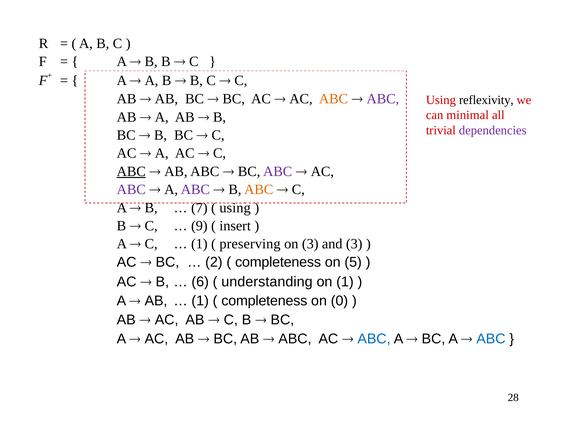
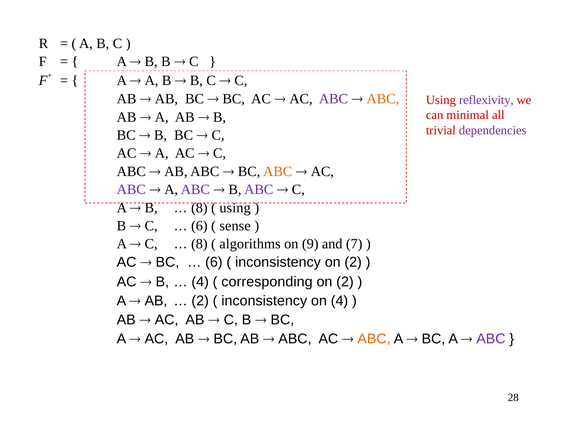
ABC colour: orange -> purple (333, 99)
ABC colour: purple -> orange (383, 99)
reflexivity colour: black -> purple (486, 100)
ABC underline: present -> none (131, 172)
ABC colour: purple -> orange (278, 172)
ABC colour: orange -> purple (259, 190)
7: 7 -> 8 (199, 208)
9: 9 -> 6 (199, 226)
insert: insert -> sense (235, 226)
1: 1 -> 8 (199, 244)
preserving: preserving -> algorithms (250, 244)
on 3: 3 -> 9 (310, 244)
and 3: 3 -> 7 (354, 244)
2: 2 -> 6 (214, 262)
completeness: completeness -> inconsistency (278, 262)
5: 5 -> 2 (353, 262)
6: 6 -> 4 (200, 282)
understanding: understanding -> corresponding (267, 282)
1: 1 -> 2 (345, 282)
1: 1 -> 2 (200, 301)
completeness: completeness -> inconsistency (264, 301)
on 0: 0 -> 4 (339, 301)
ABC colour: blue -> orange (374, 339)
ABC colour: blue -> purple (491, 339)
